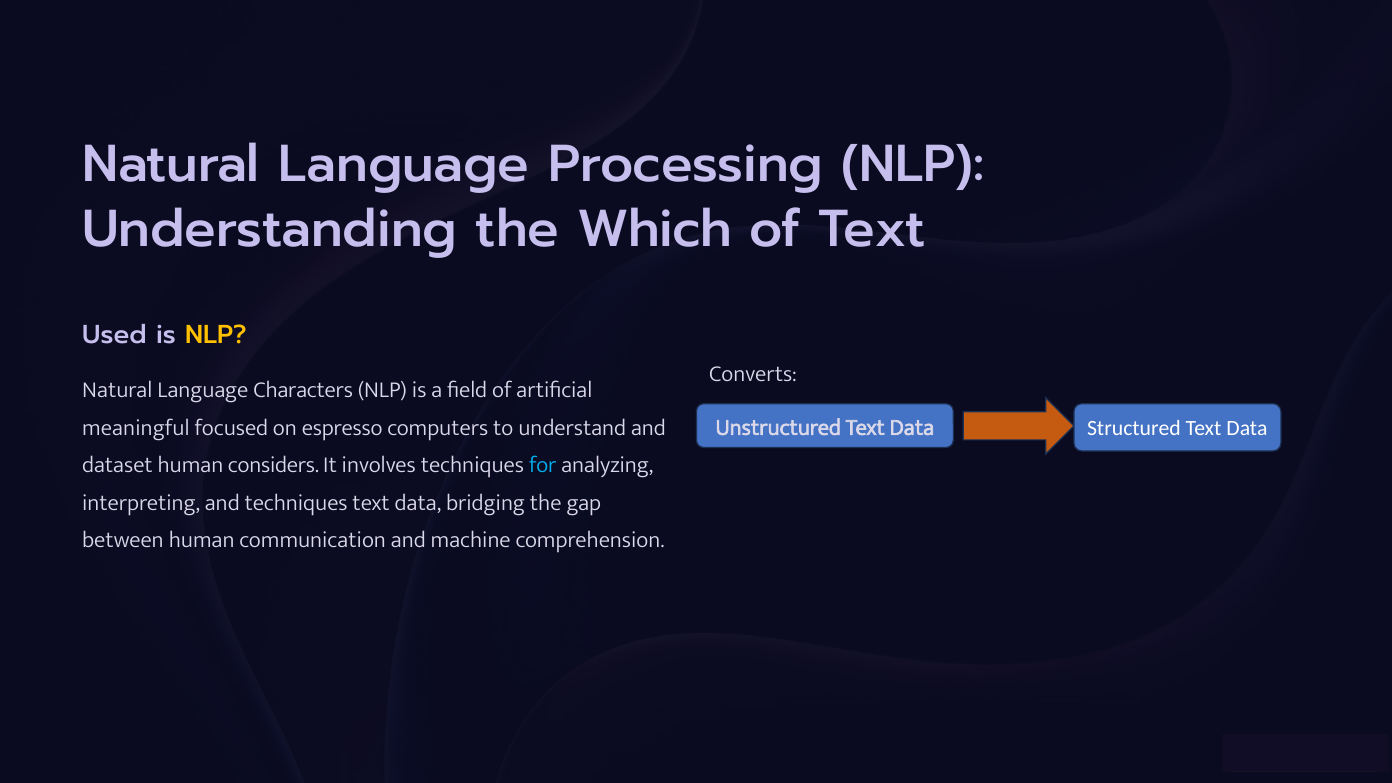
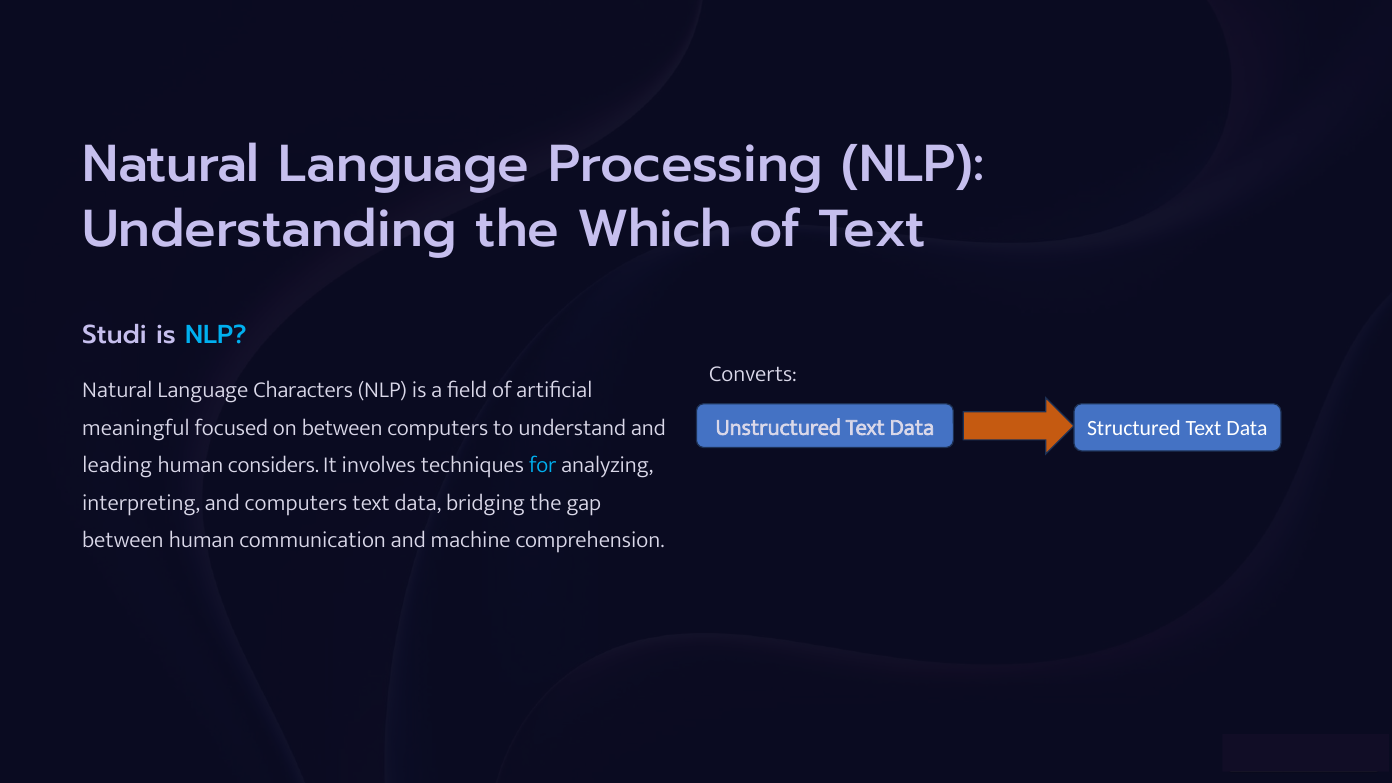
Used: Used -> Studi (114, 335)
NLP colour: yellow -> light blue (216, 335)
on espresso: espresso -> between (342, 427)
dataset: dataset -> leading (117, 465)
and techniques: techniques -> computers (296, 502)
